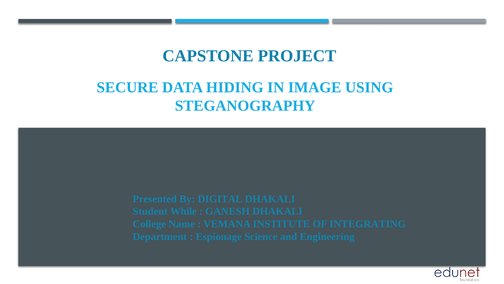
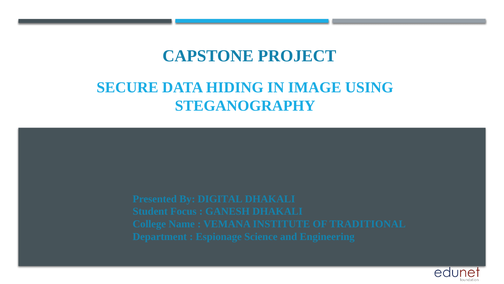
While: While -> Focus (183, 211)
INTEGRATING: INTEGRATING -> TRADITIONAL (368, 224)
